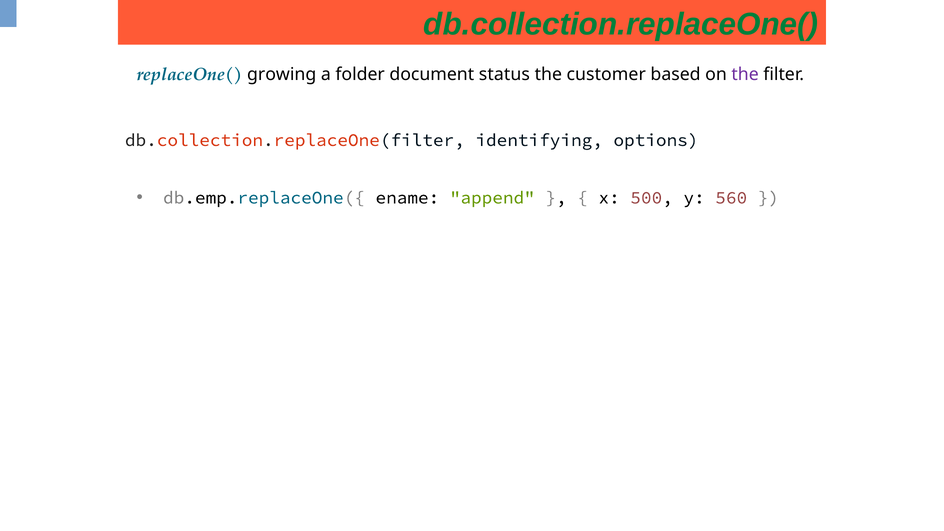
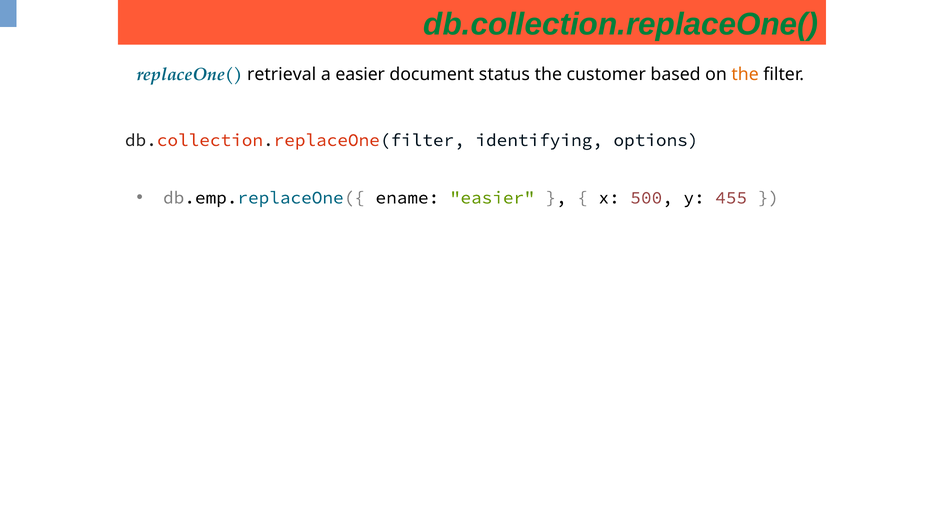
growing: growing -> retrieval (282, 74)
a folder: folder -> easier (360, 74)
the colour: purple -> orange (745, 74)
ename append: append -> easier (492, 198)
560: 560 -> 455 (731, 198)
